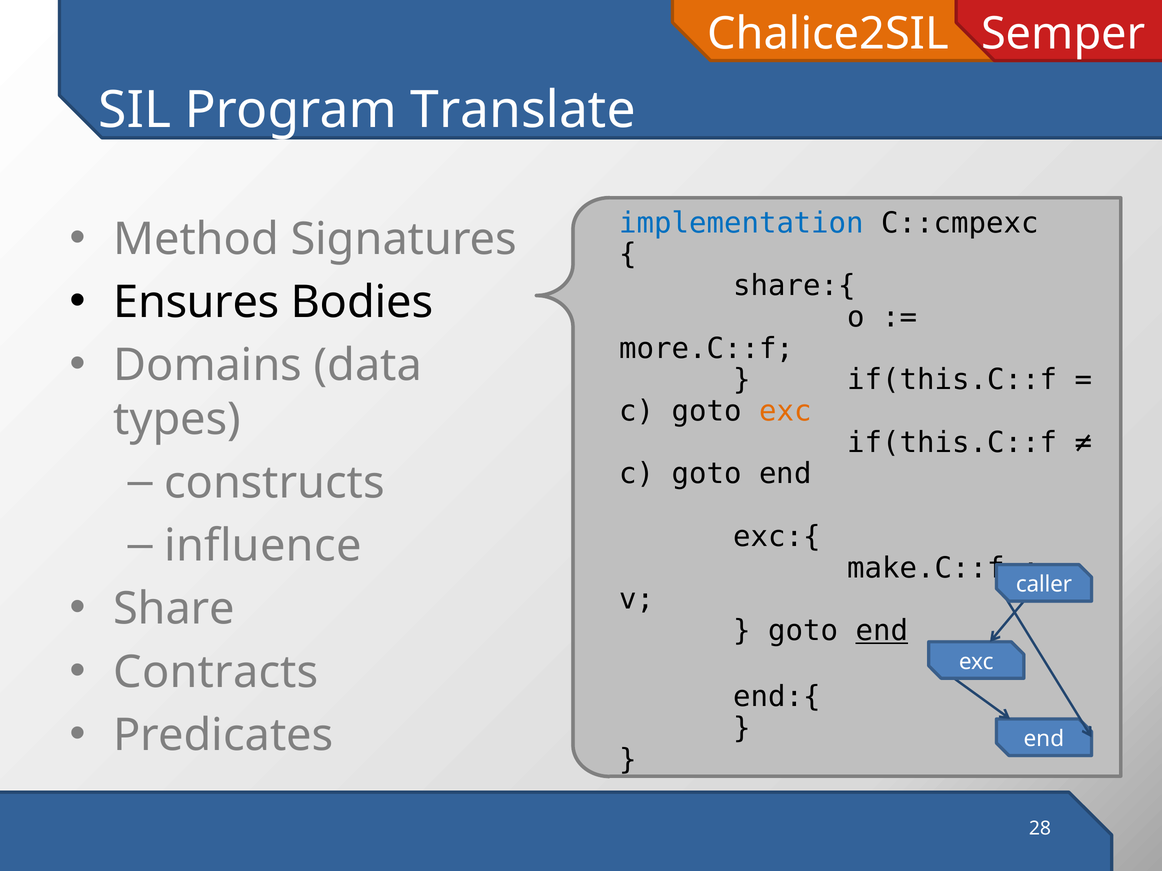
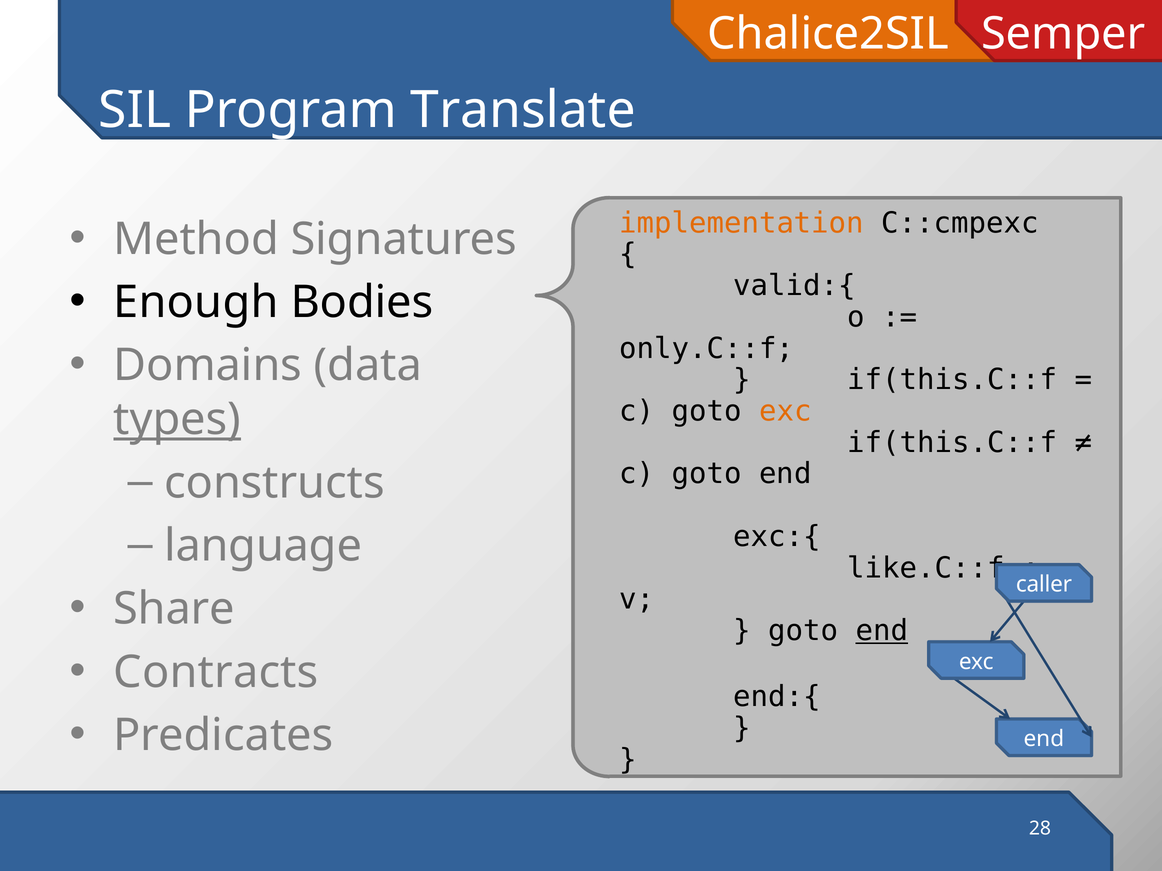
implementation colour: blue -> orange (742, 223)
share:{: share:{ -> valid:{ (795, 286)
Ensures: Ensures -> Enough (196, 303)
more.C::f: more.C::f -> only.C::f (707, 349)
types underline: none -> present (177, 420)
influence: influence -> language (263, 546)
make.C::f: make.C::f -> like.C::f (926, 568)
